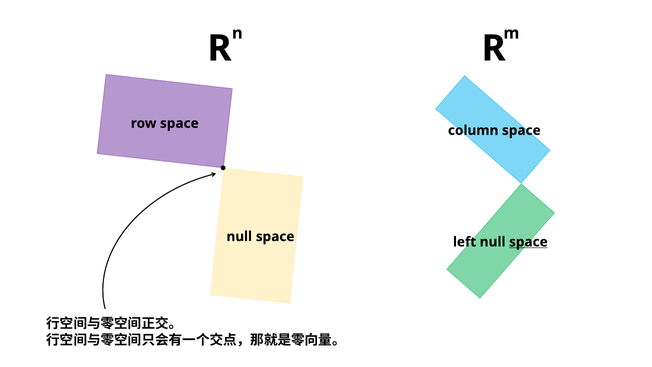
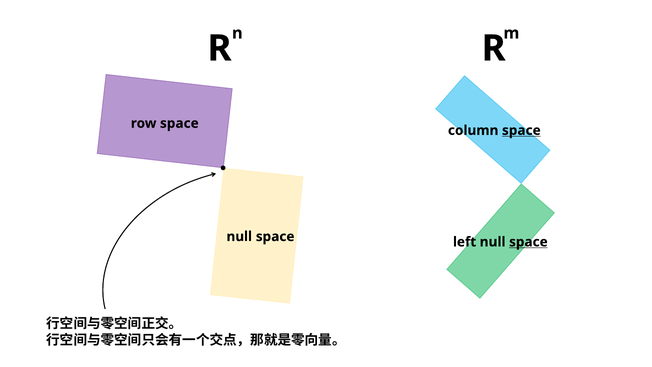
space underline: none -> present (521, 130)
